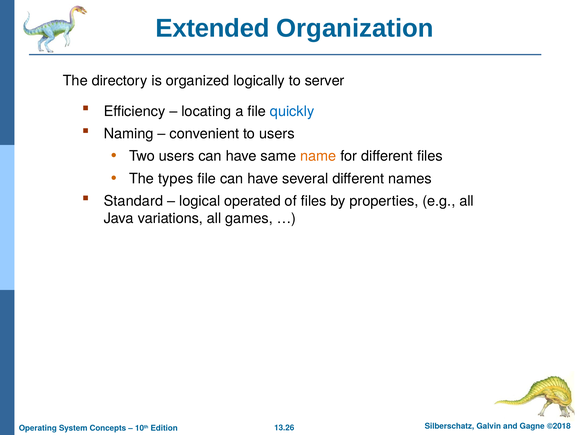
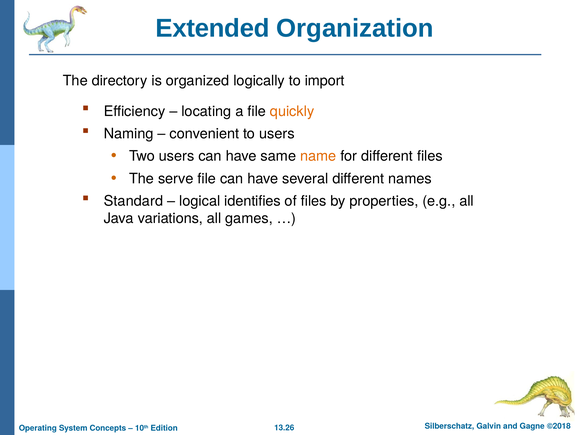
server: server -> import (325, 81)
quickly colour: blue -> orange (292, 111)
types: types -> serve (176, 179)
operated: operated -> identifies (253, 201)
